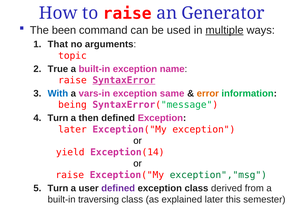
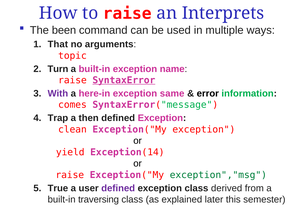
Generator: Generator -> Interprets (223, 13)
multiple underline: present -> none (225, 30)
True: True -> Turn (58, 69)
With colour: blue -> purple (58, 94)
vars-in: vars-in -> here-in (94, 94)
error colour: orange -> black (208, 94)
being: being -> comes (72, 105)
Turn: Turn -> Trap (58, 118)
later: later -> clean (72, 130)
Turn: Turn -> True (58, 189)
